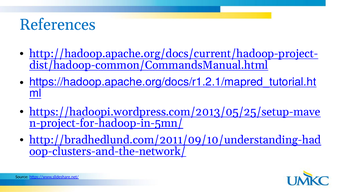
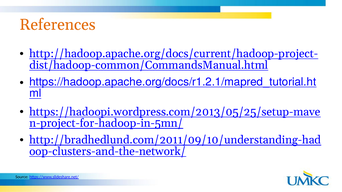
References colour: blue -> orange (58, 25)
